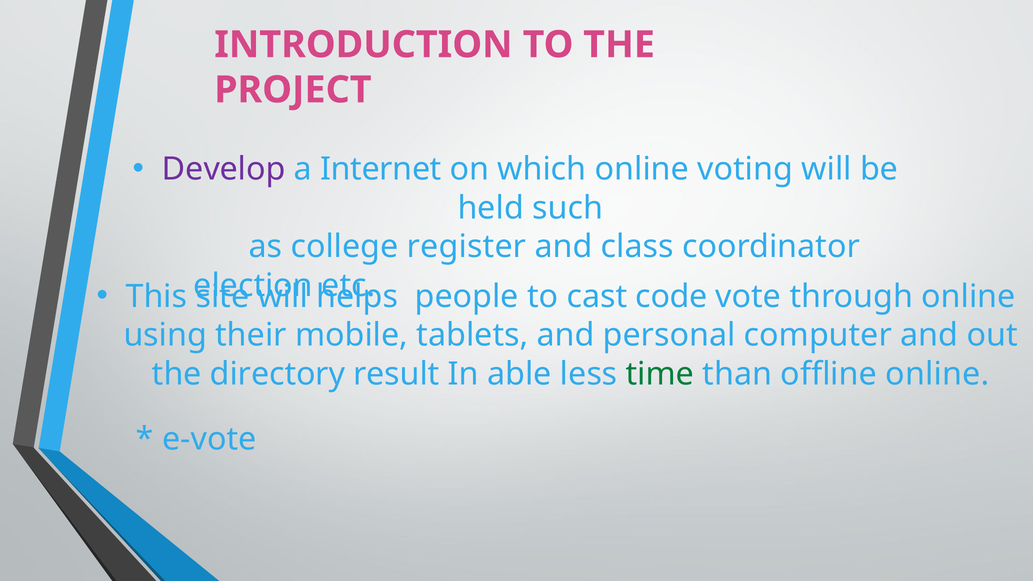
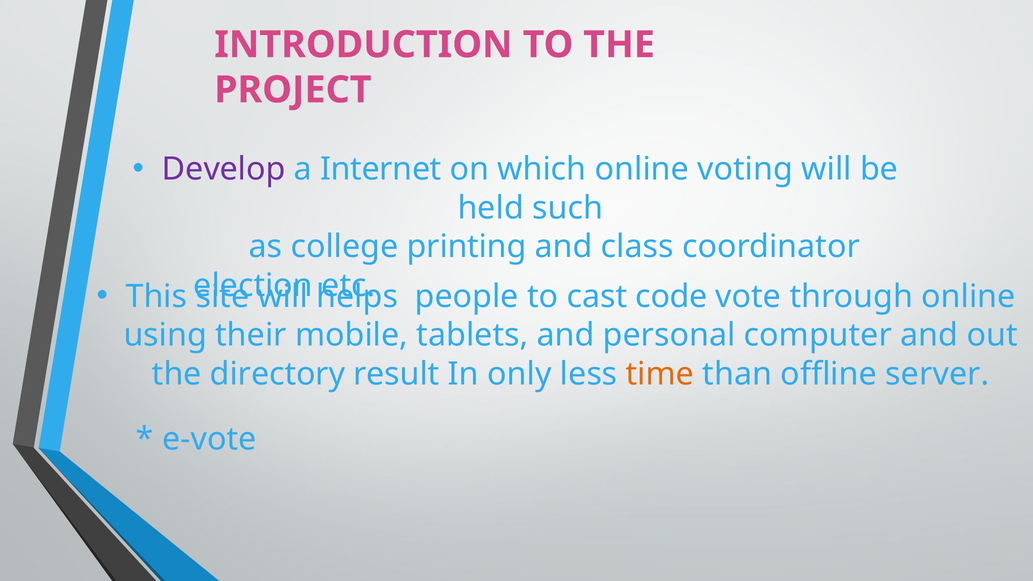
register: register -> printing (467, 247)
able: able -> only (519, 374)
time colour: green -> orange (660, 374)
offline online: online -> server (937, 374)
